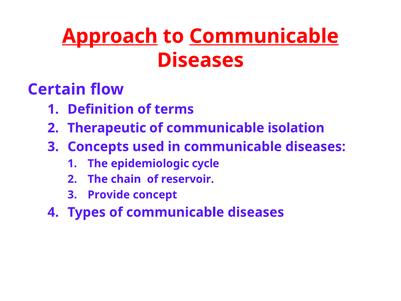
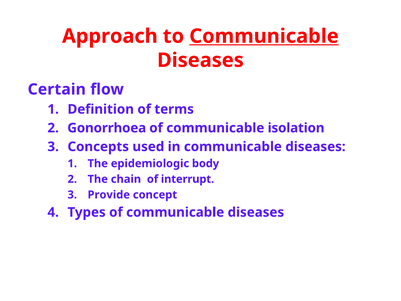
Approach underline: present -> none (110, 36)
Therapeutic: Therapeutic -> Gonorrhoea (107, 128)
cycle: cycle -> body (206, 163)
reservoir: reservoir -> interrupt (188, 179)
